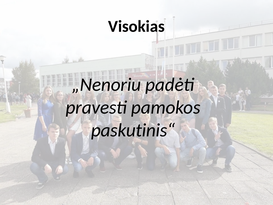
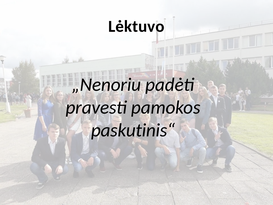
Visokias: Visokias -> Lėktuvo (136, 26)
